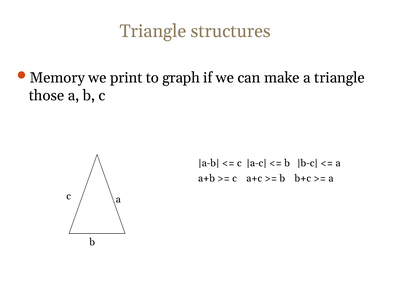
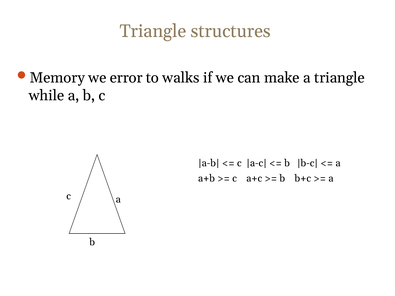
print: print -> error (126, 78)
graph: graph -> walks (181, 78)
those: those -> while (46, 96)
